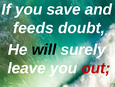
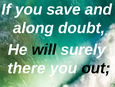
feeds: feeds -> along (33, 28)
leave: leave -> there (27, 68)
out colour: red -> black (96, 68)
